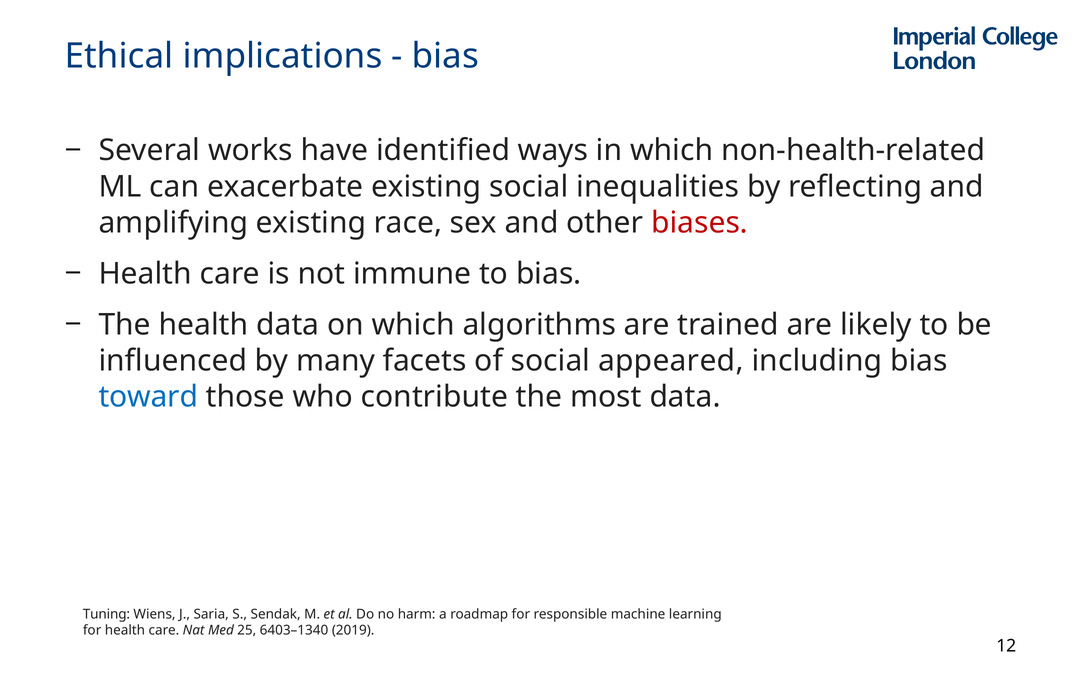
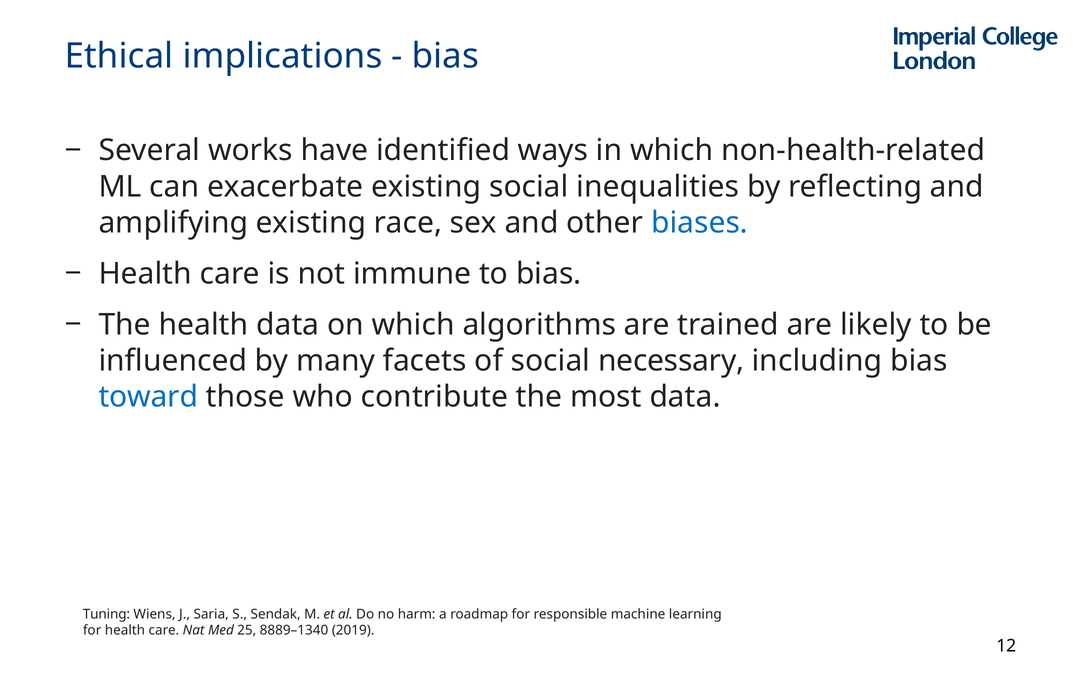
biases colour: red -> blue (700, 223)
appeared: appeared -> necessary (671, 361)
6403–1340: 6403–1340 -> 8889–1340 (294, 630)
